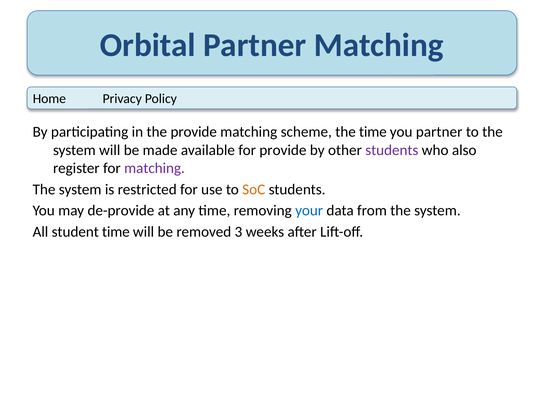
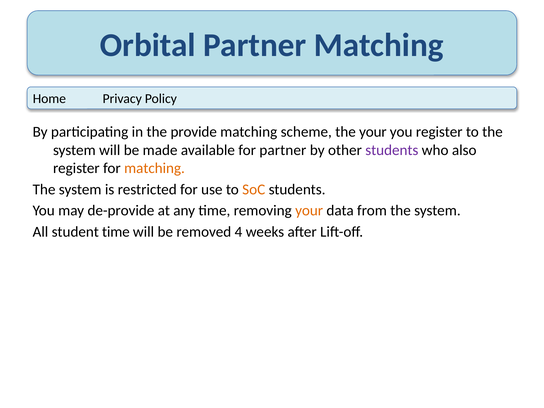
the time: time -> your (373, 132)
you partner: partner -> register (439, 132)
for provide: provide -> partner (283, 150)
matching colour: purple -> orange (154, 168)
your colour: blue -> orange (309, 211)
3: 3 -> 4 (238, 232)
